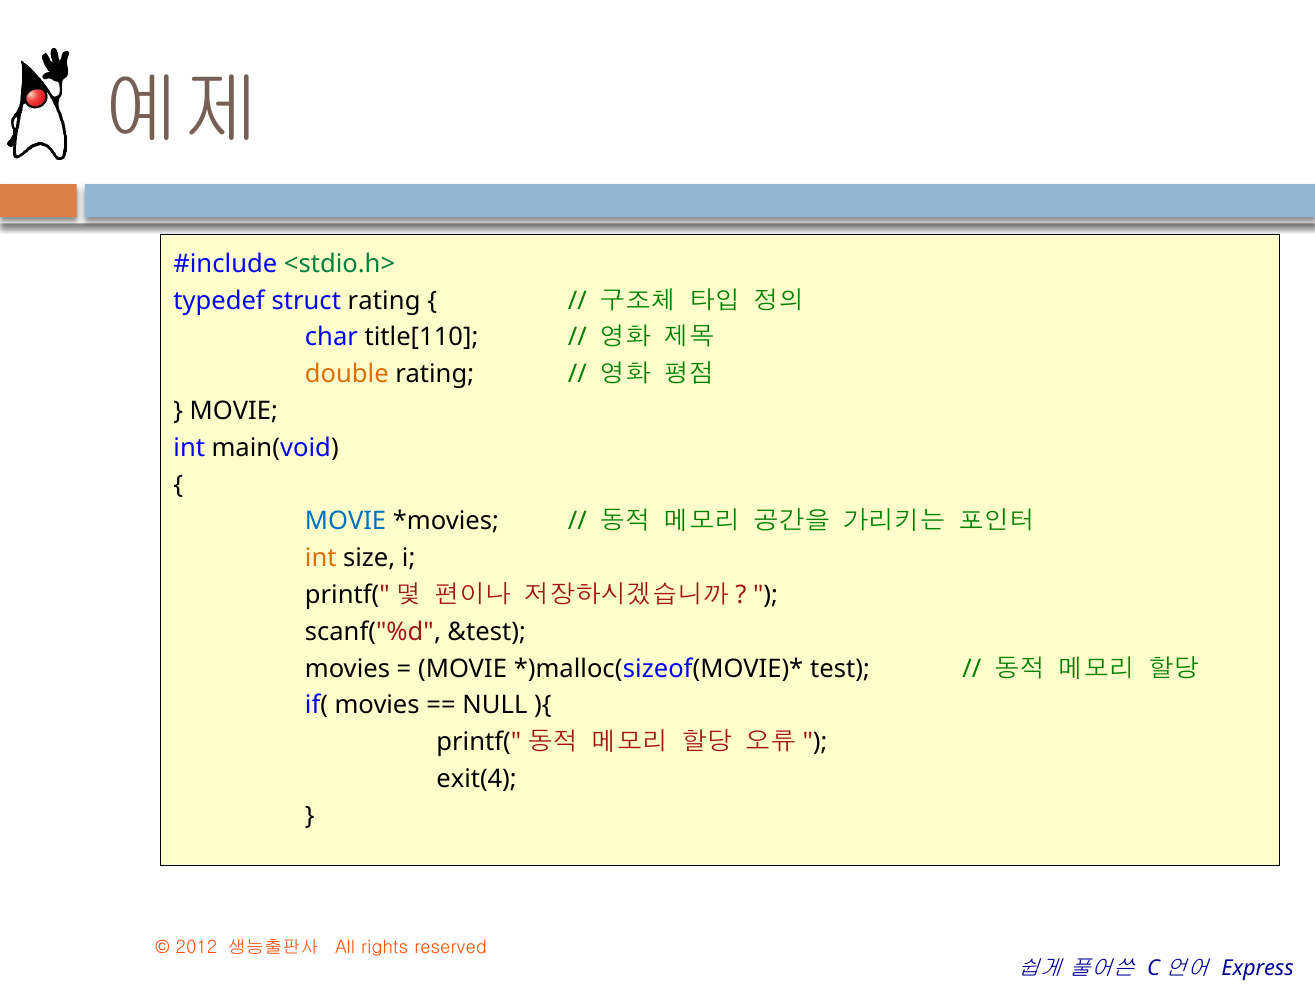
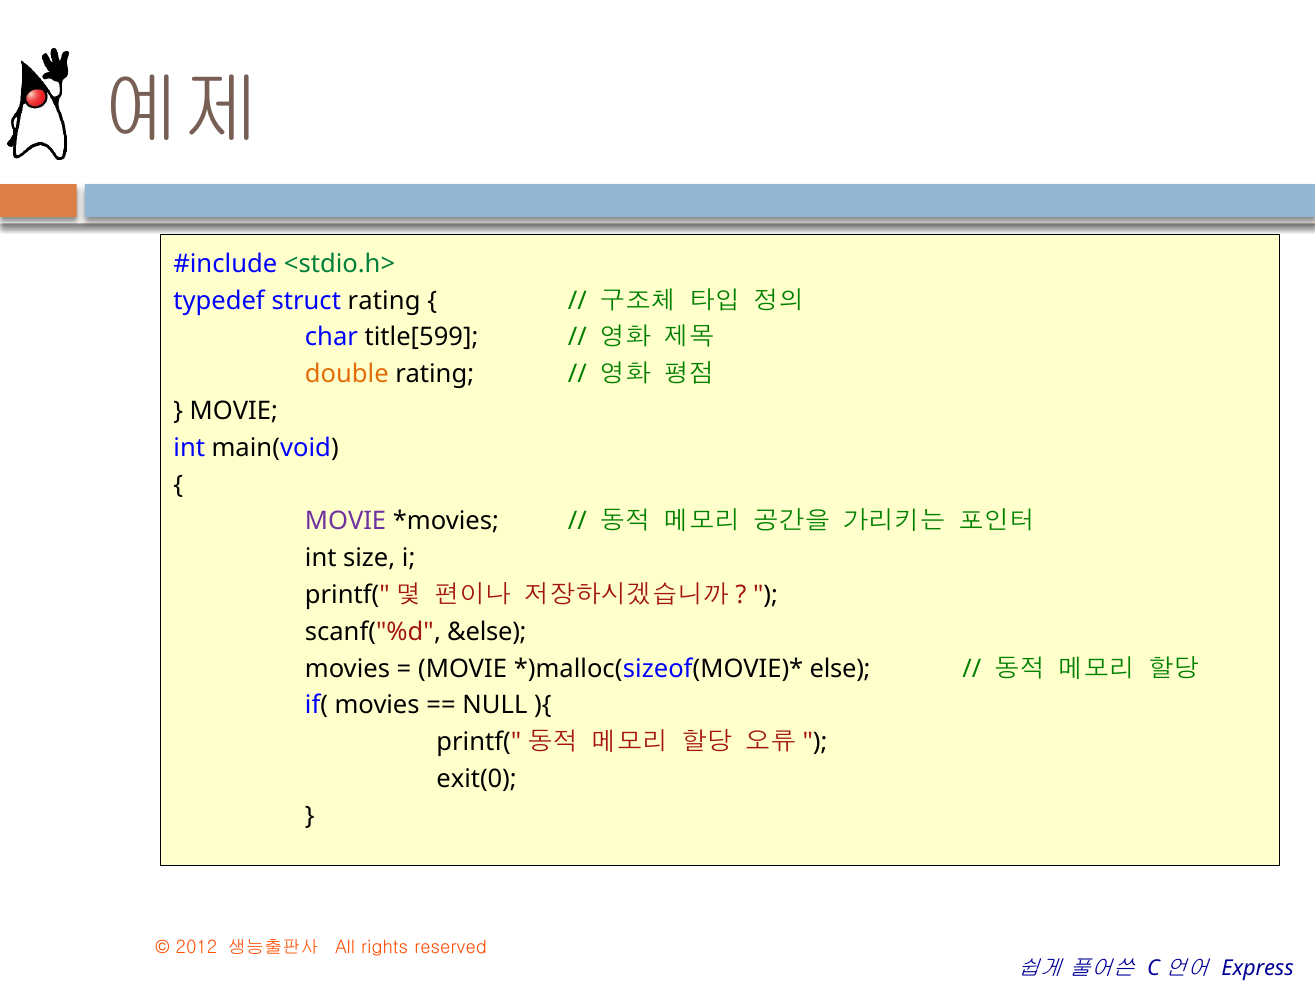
title[110: title[110 -> title[599 (421, 338)
MOVIE colour: blue -> purple (346, 522)
int colour: orange -> black (321, 558)
&test: &test -> &else (487, 632)
test: test -> else (840, 669)
exit(4: exit(4 -> exit(0 (477, 779)
